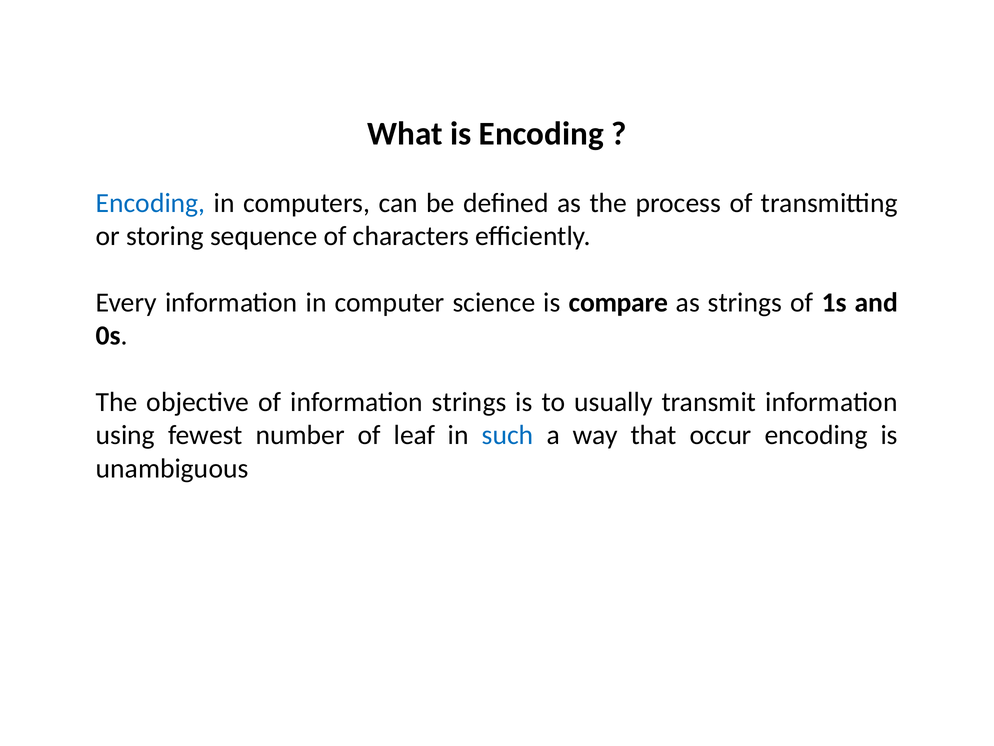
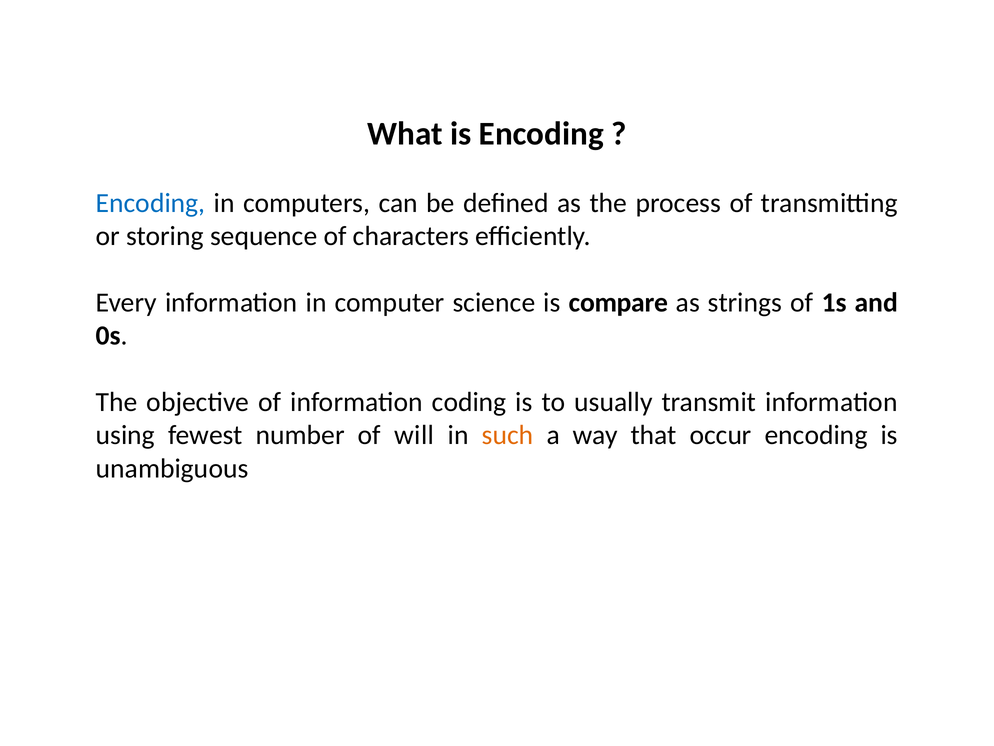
information strings: strings -> coding (469, 402)
leaf: leaf -> will (414, 435)
such colour: blue -> orange (508, 435)
